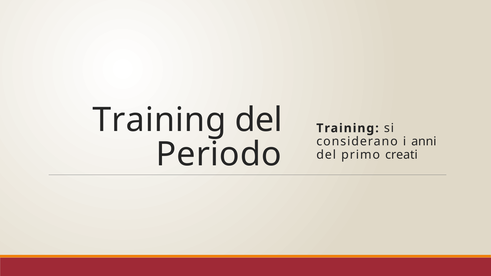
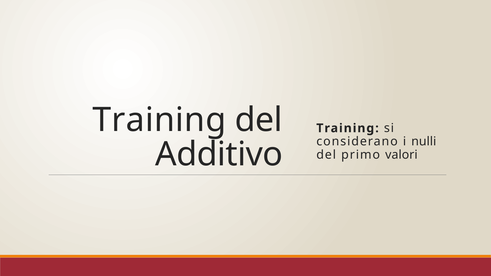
anni: anni -> nulli (424, 142)
Periodo: Periodo -> Additivo (219, 155)
creati: creati -> valori (401, 155)
